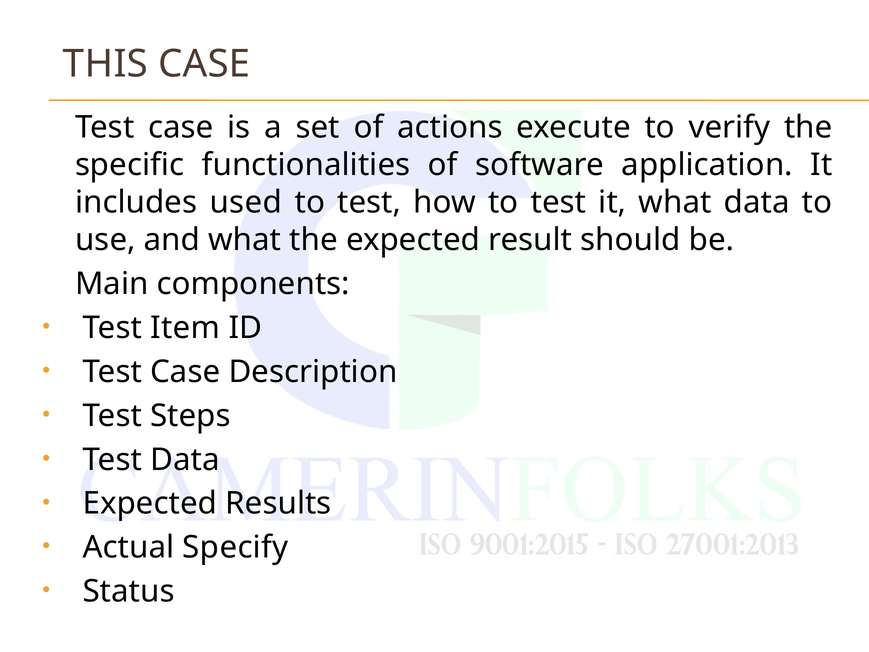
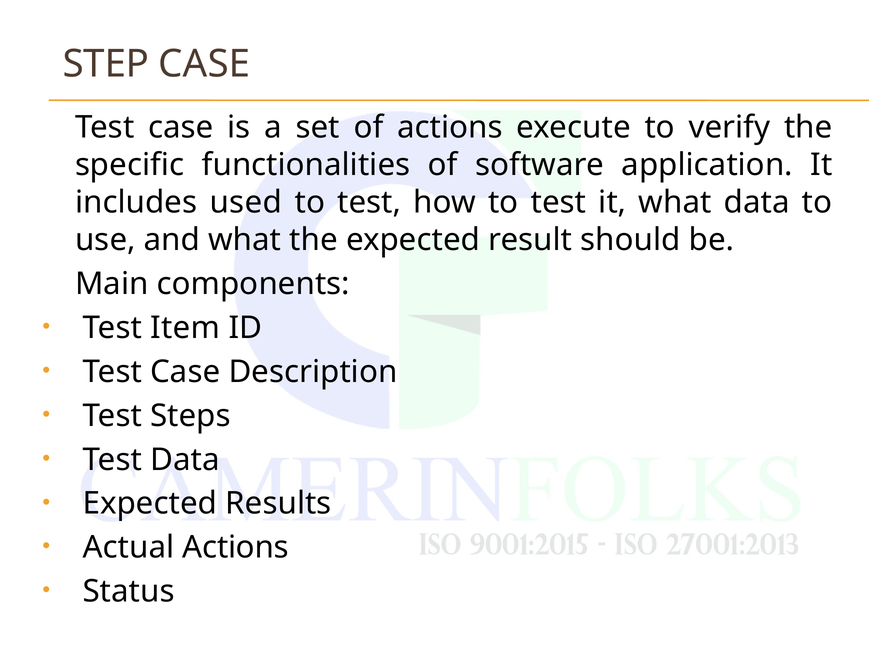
THIS: THIS -> STEP (106, 64)
Actual Specify: Specify -> Actions (236, 547)
